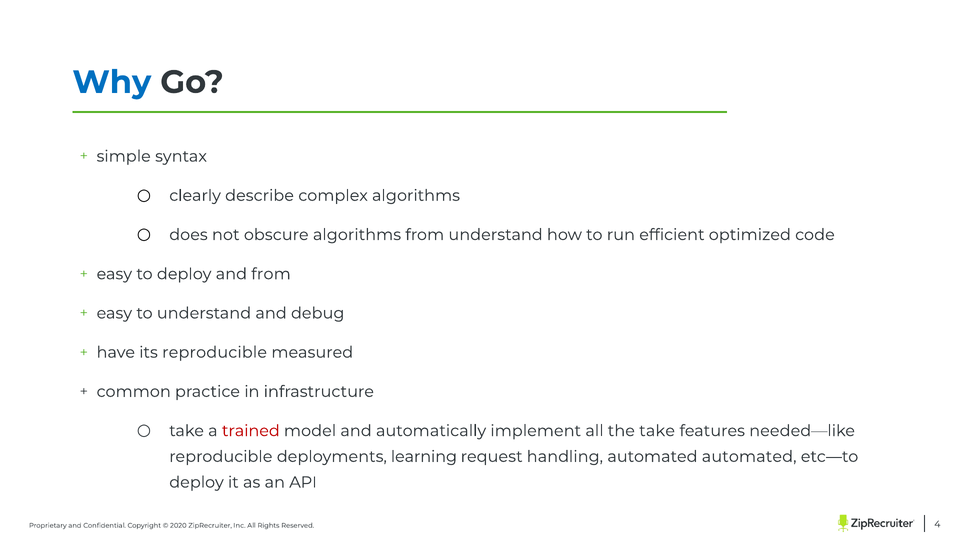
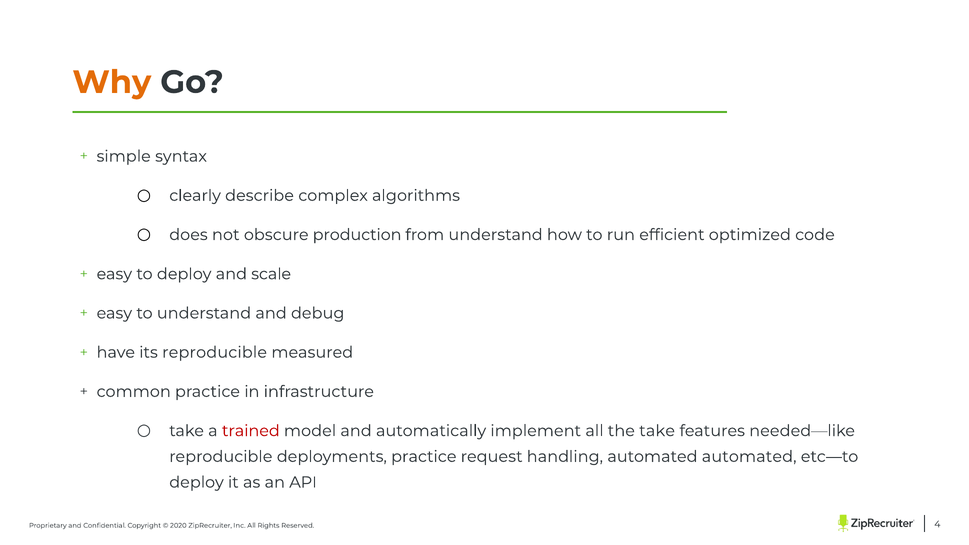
Why colour: blue -> orange (112, 82)
obscure algorithms: algorithms -> production (357, 235)
and from: from -> scale (271, 274)
deployments learning: learning -> practice (424, 457)
